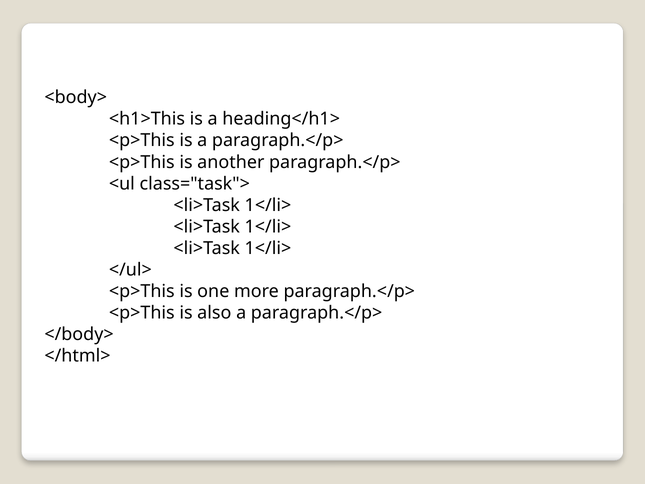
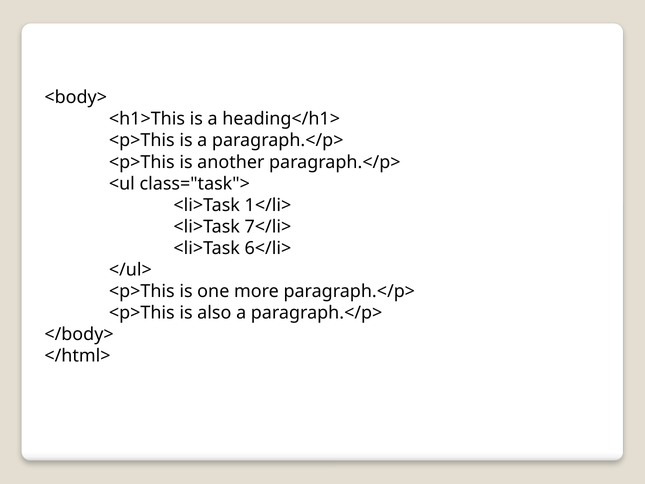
1</li>: 1</li> -> 7</li> (268, 227)
1</li>: 1</li> -> 6</li> (268, 248)
